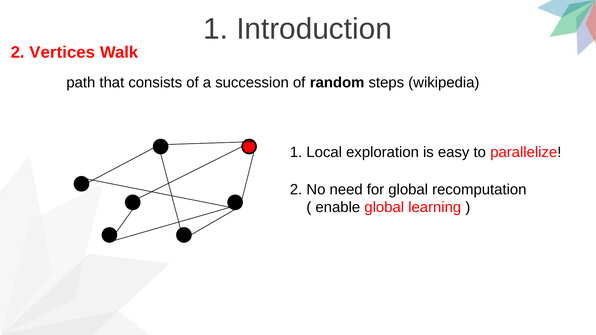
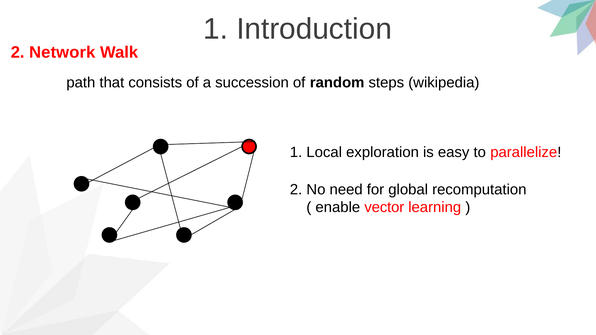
Vertices: Vertices -> Network (62, 52)
enable global: global -> vector (384, 207)
